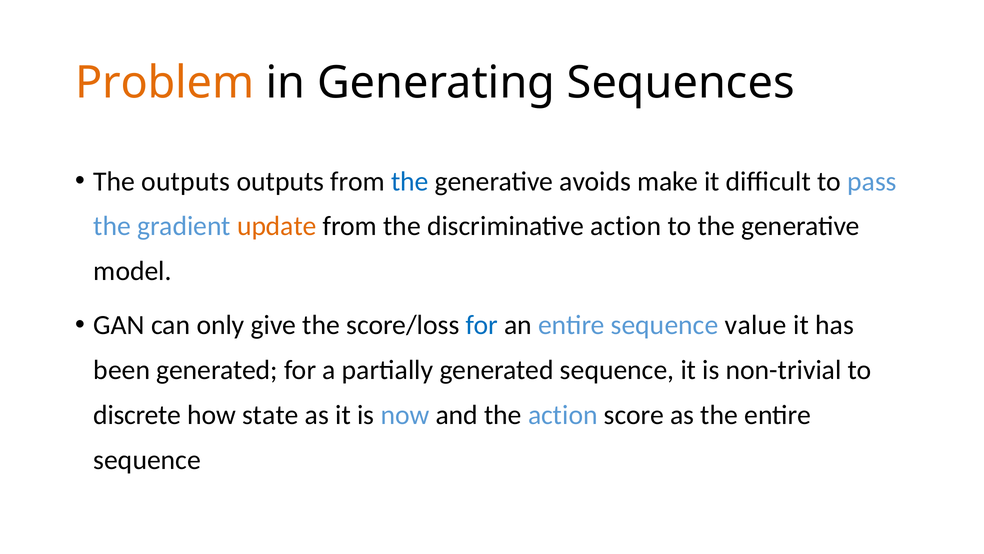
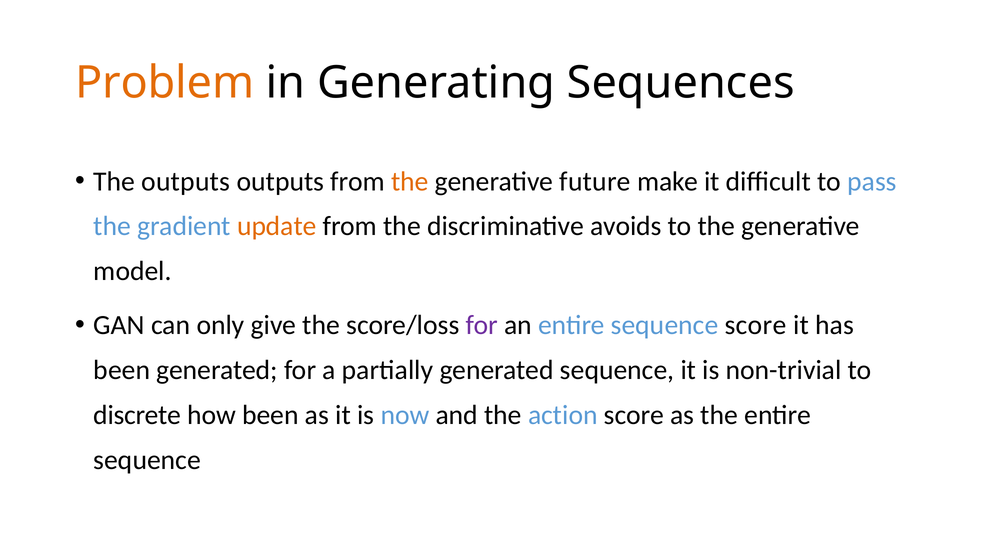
the colour: blue -> orange (410, 181)
avoids: avoids -> future (595, 181)
discriminative action: action -> avoids (626, 226)
for colour: blue -> purple (482, 325)
sequence value: value -> score (756, 325)
how state: state -> been (270, 415)
